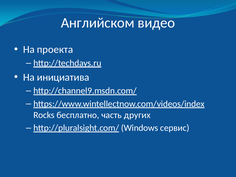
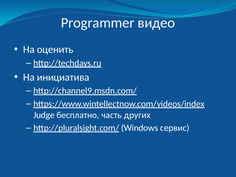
Английском: Английском -> Programmer (98, 23)
проекта: проекта -> оценить (55, 50)
Rocks: Rocks -> Judge (44, 115)
